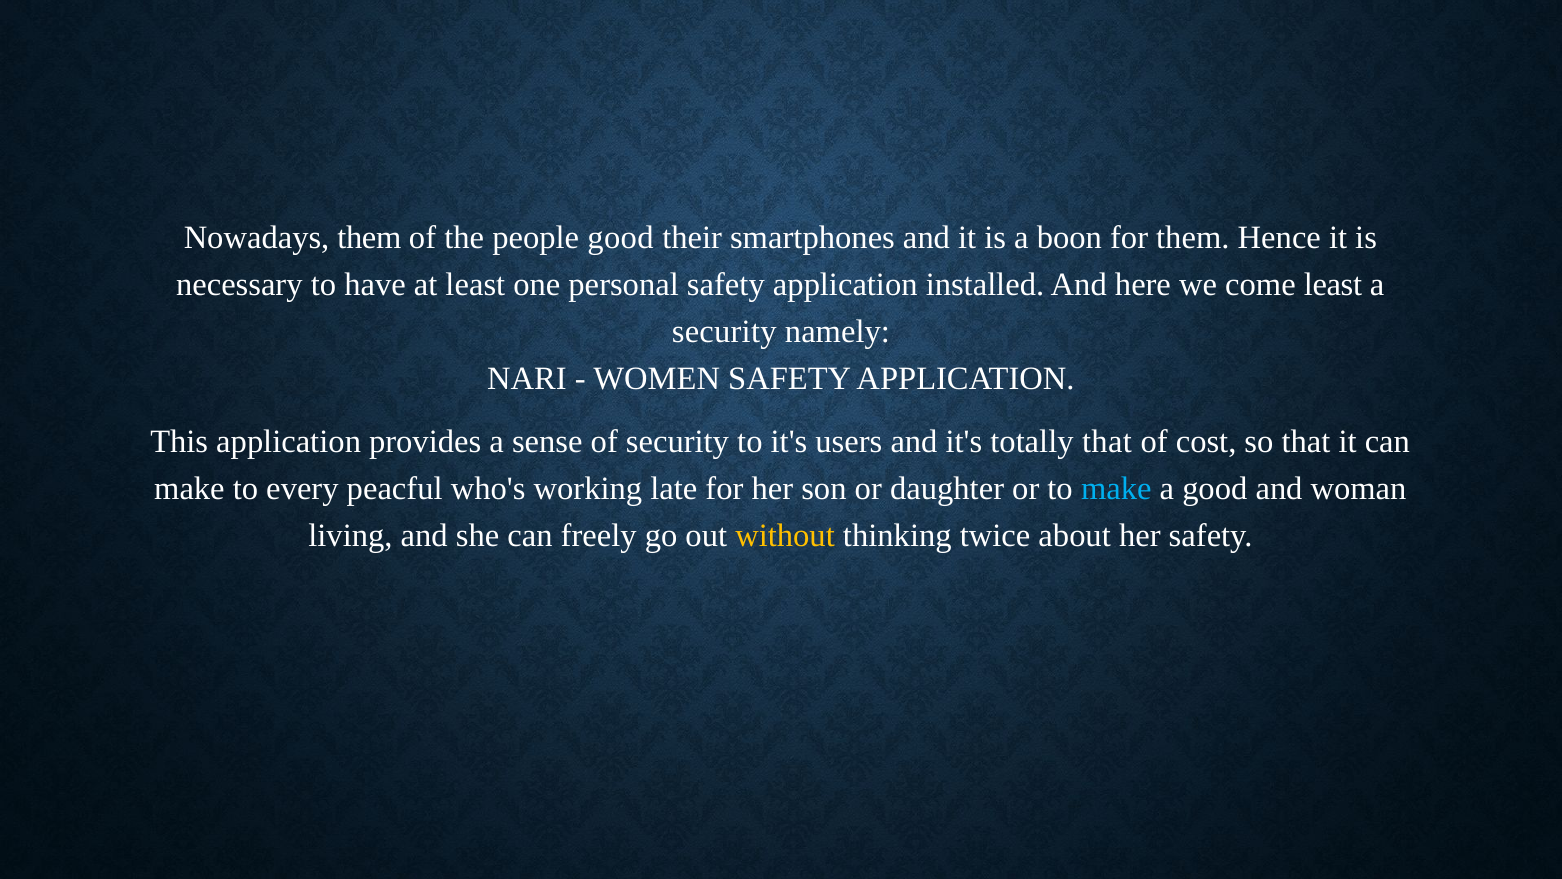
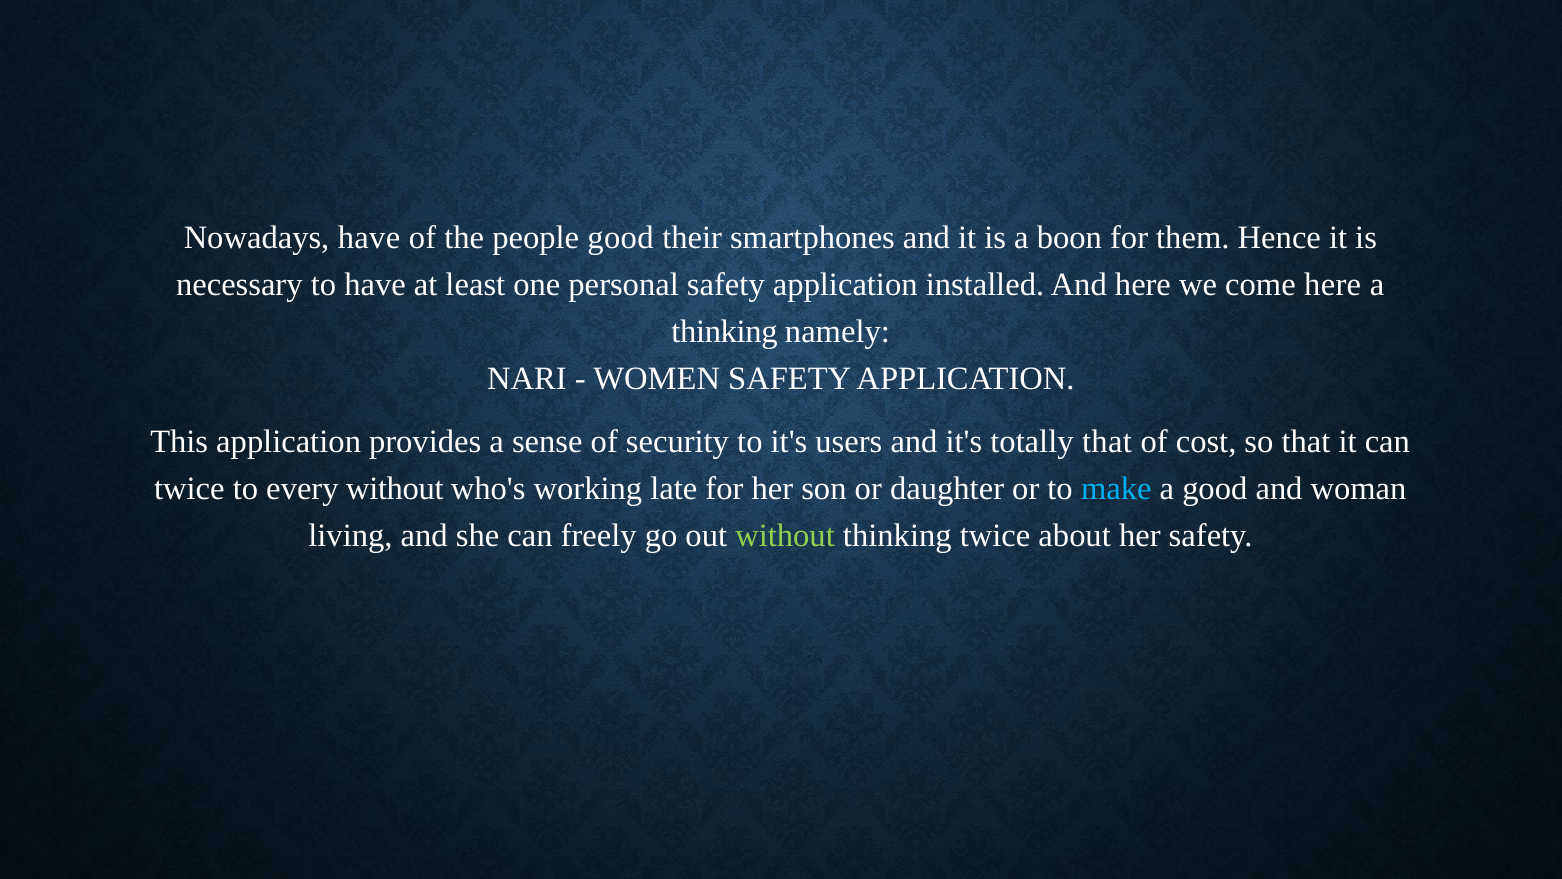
Nowadays them: them -> have (369, 238)
come least: least -> here (1333, 285)
security: security -> thinking (725, 332)
make: make -> twice (189, 489)
every peacful: peacful -> without (395, 489)
without colour: yellow -> light green (785, 536)
